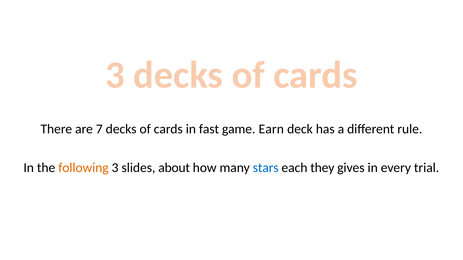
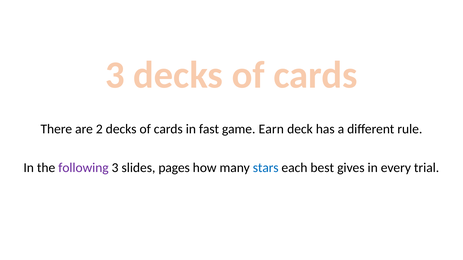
7: 7 -> 2 (99, 129)
following colour: orange -> purple (83, 168)
about: about -> pages (174, 168)
they: they -> best (322, 168)
